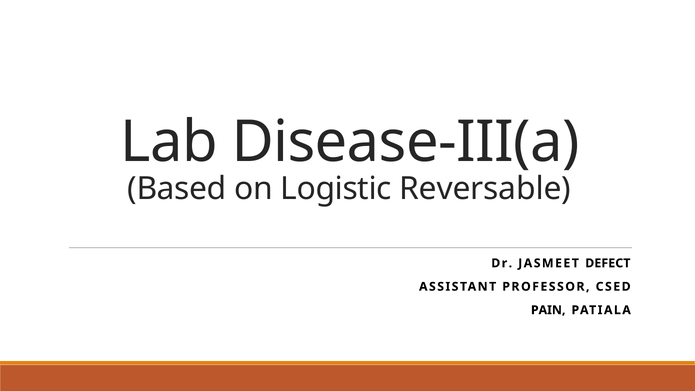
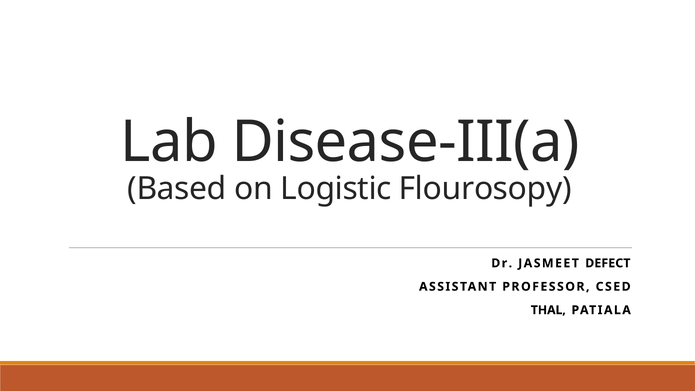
Reversable: Reversable -> Flourosopy (485, 189)
PAIN: PAIN -> THAL (548, 310)
